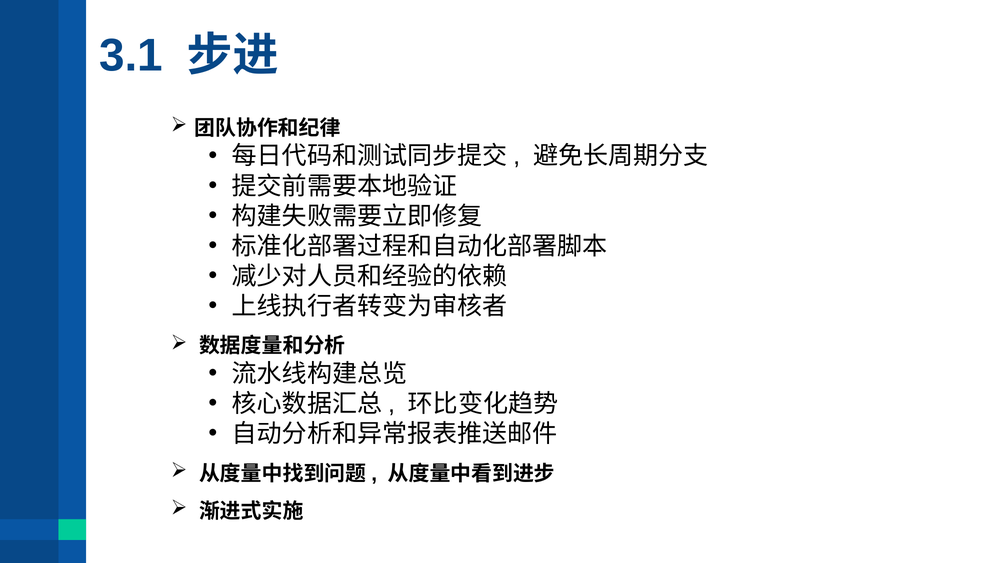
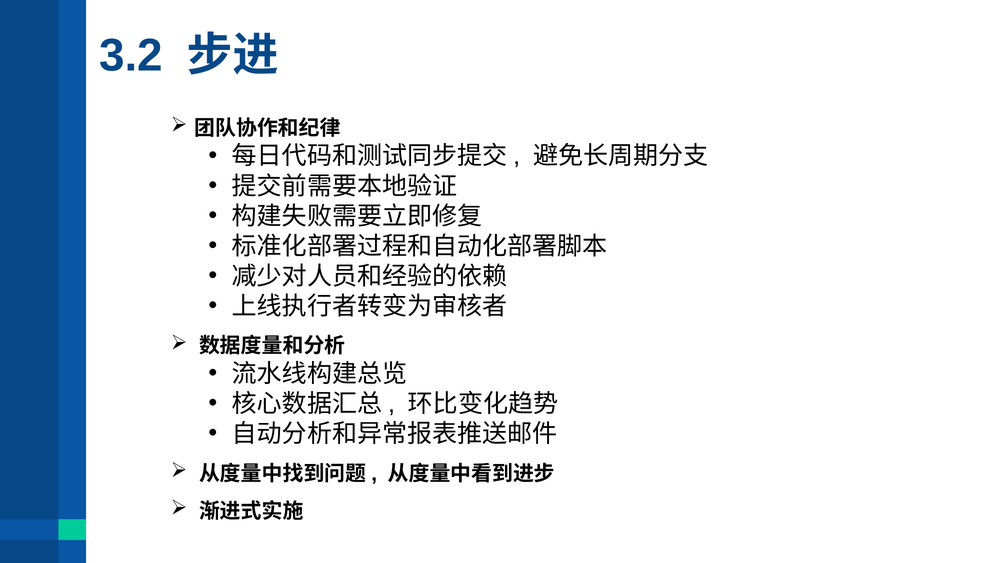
3.1: 3.1 -> 3.2 (131, 56)
